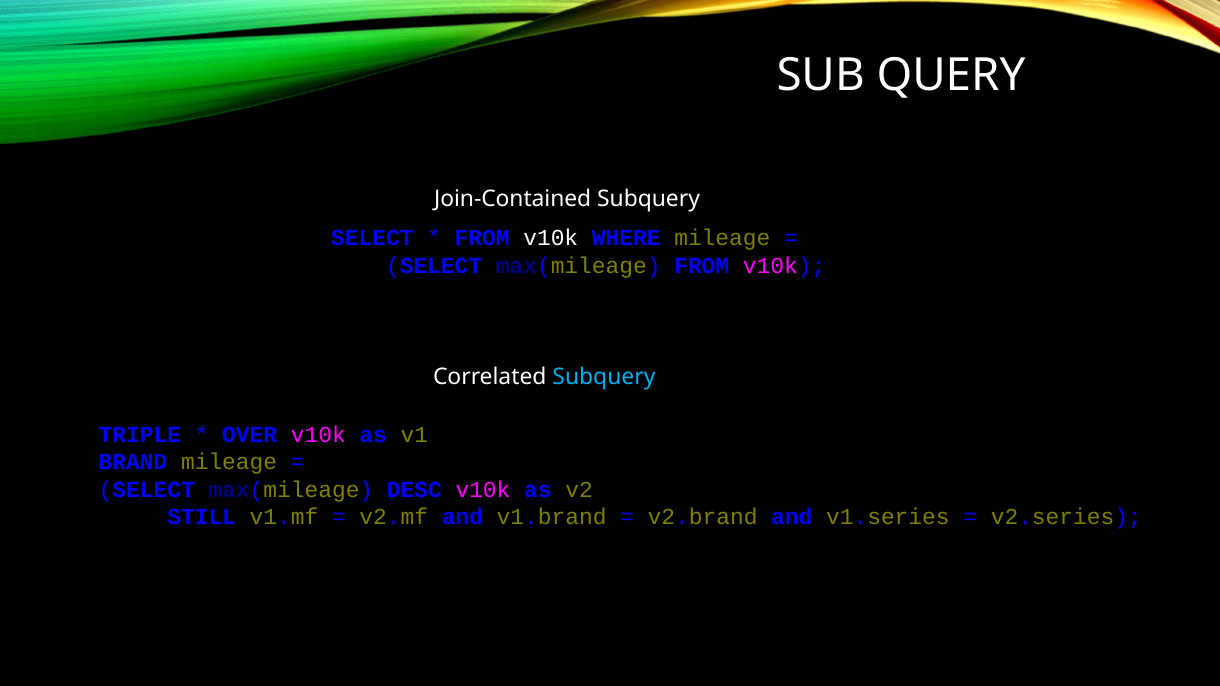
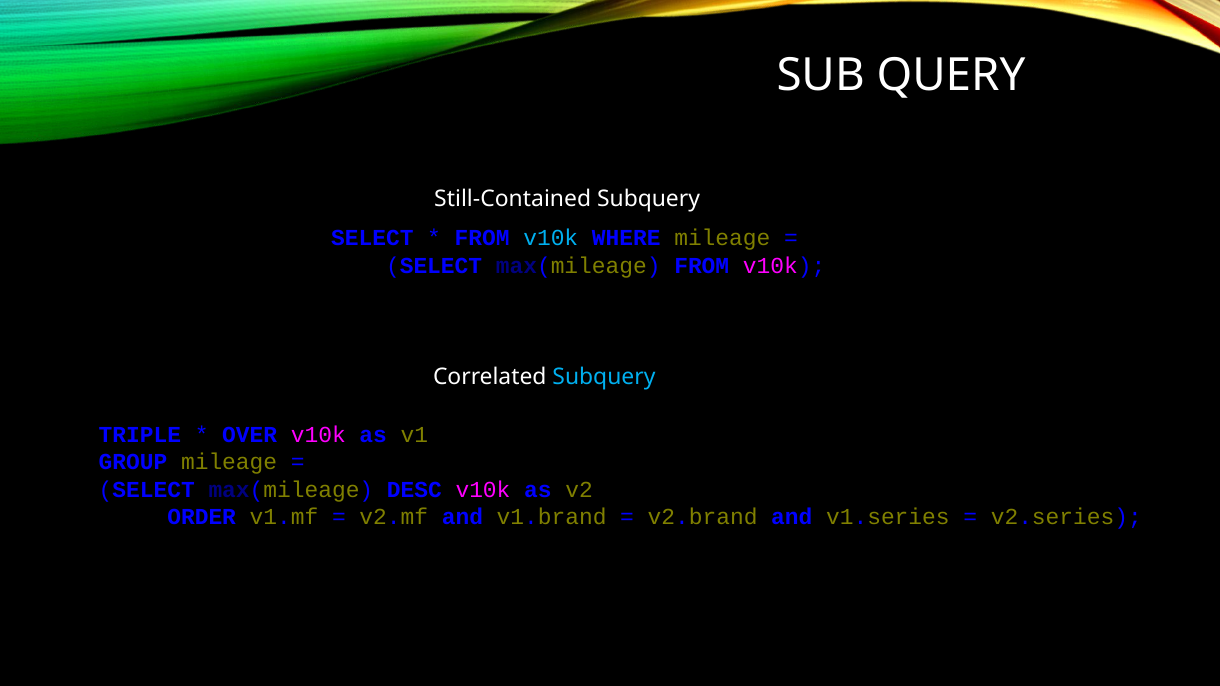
Join-Contained: Join-Contained -> Still-Contained (513, 199)
v10k colour: white -> light blue (551, 238)
BRAND: BRAND -> GROUP (133, 463)
STILL: STILL -> ORDER (202, 517)
